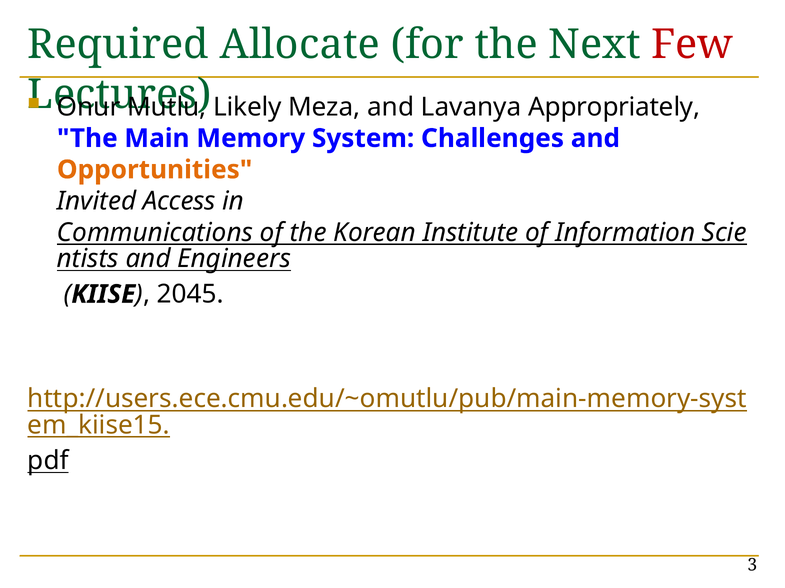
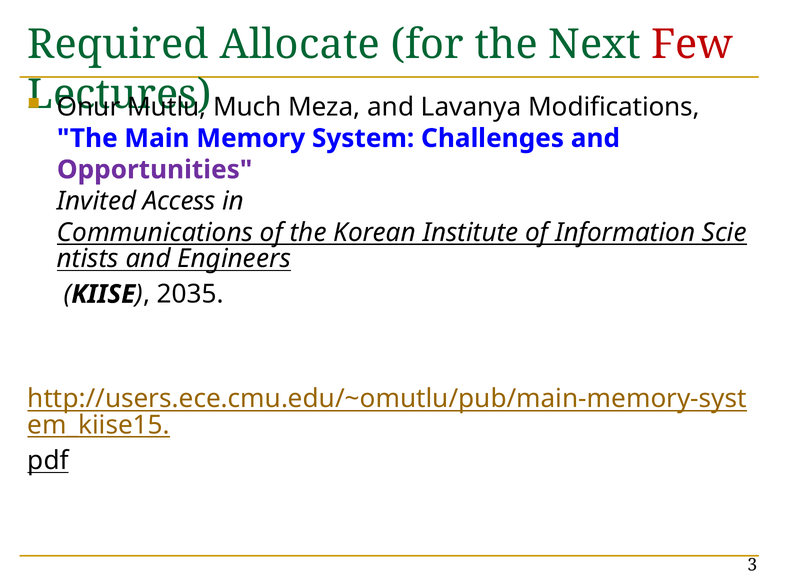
Likely: Likely -> Much (247, 107)
Appropriately: Appropriately -> Modifications (614, 107)
Opportunities colour: orange -> purple (155, 170)
2045: 2045 -> 2035 (190, 295)
